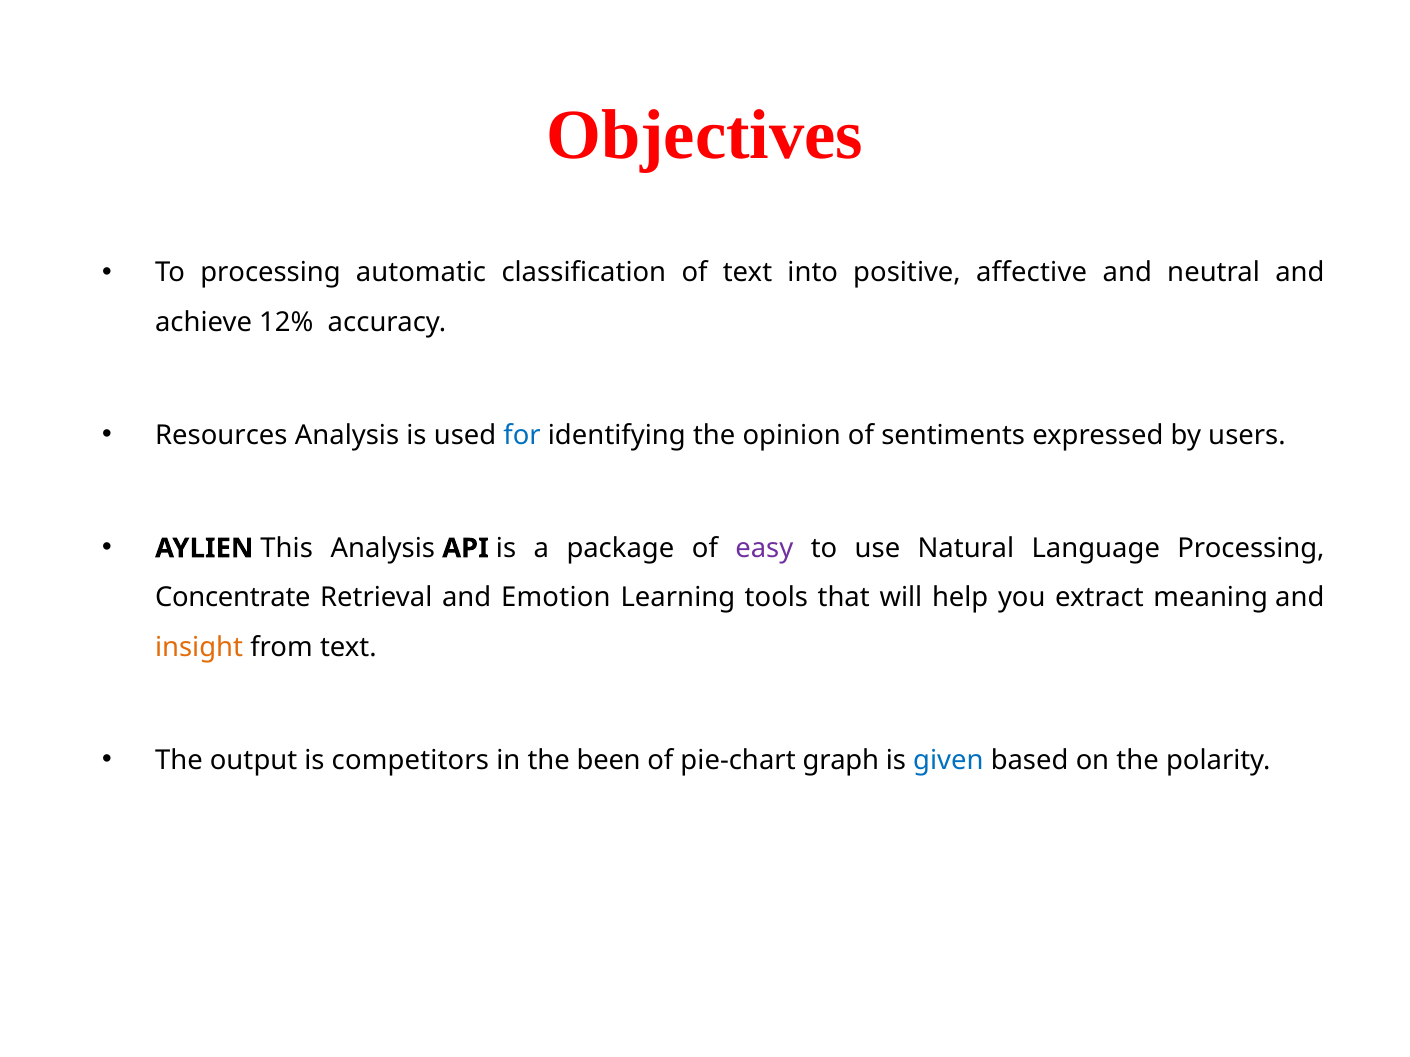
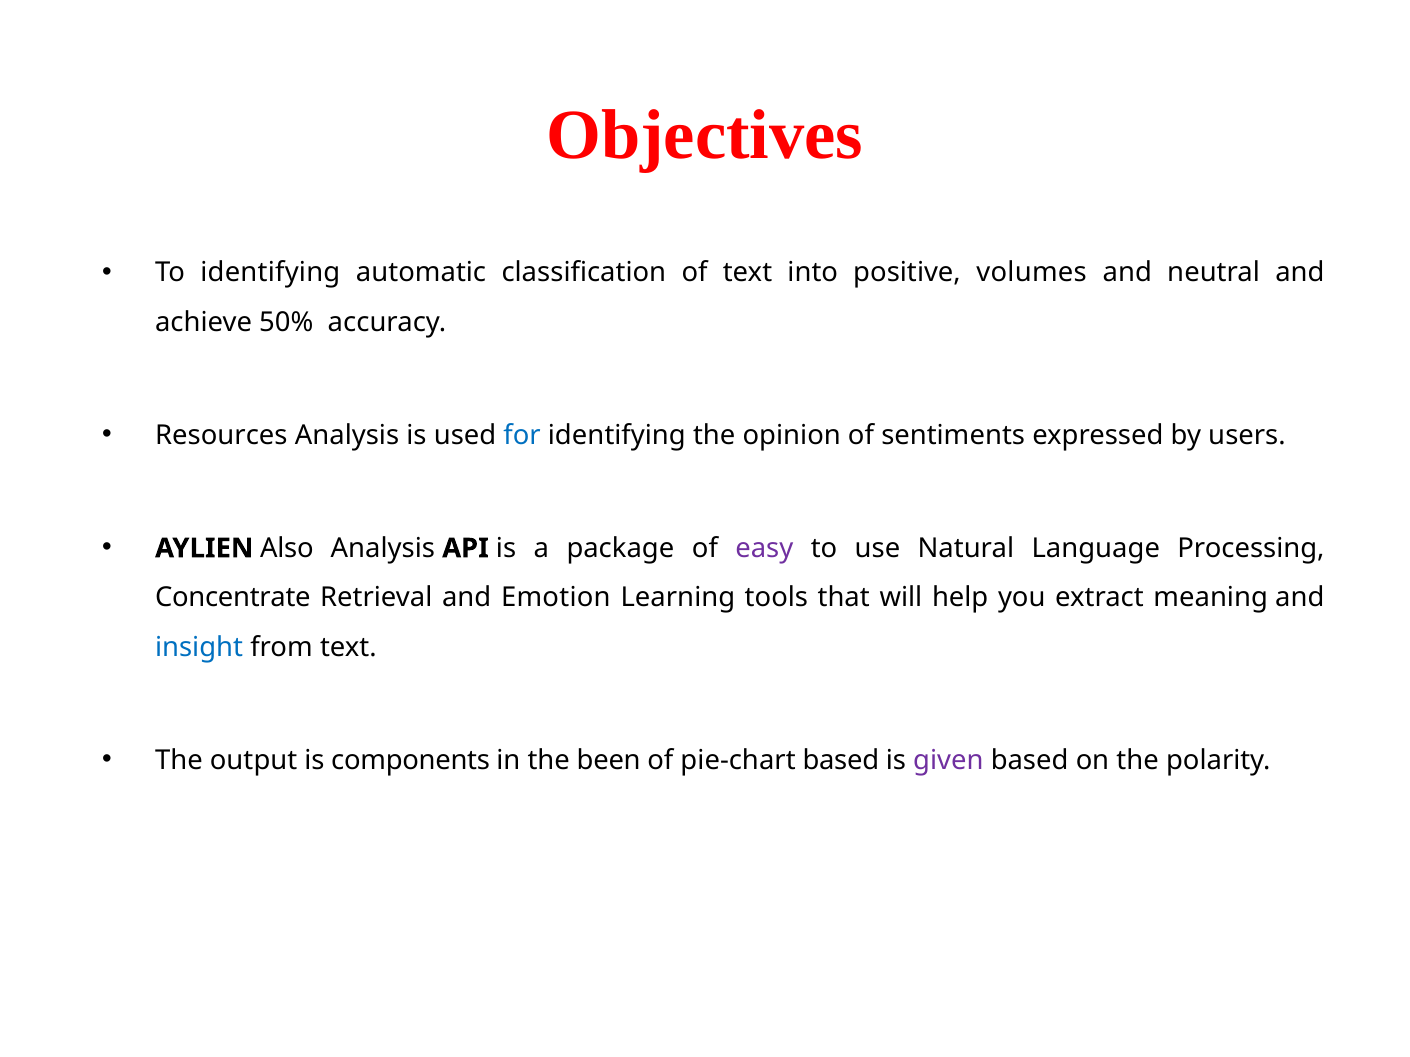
To processing: processing -> identifying (270, 273)
affective: affective -> volumes (1032, 273)
12%: 12% -> 50% (286, 322)
This: This -> Also (287, 549)
insight colour: orange -> blue (199, 647)
competitors: competitors -> components (411, 760)
pie-chart graph: graph -> based (841, 760)
given colour: blue -> purple (948, 760)
